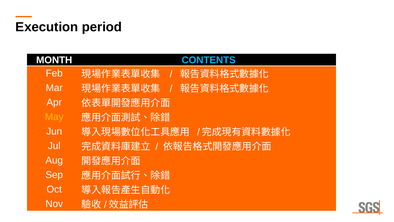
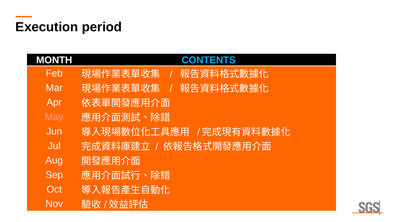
May colour: yellow -> pink (54, 117)
